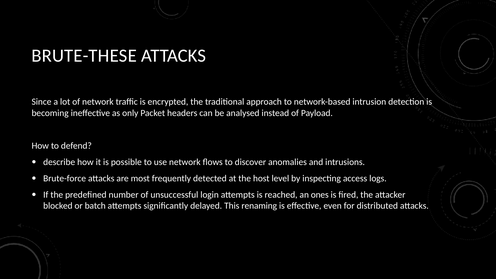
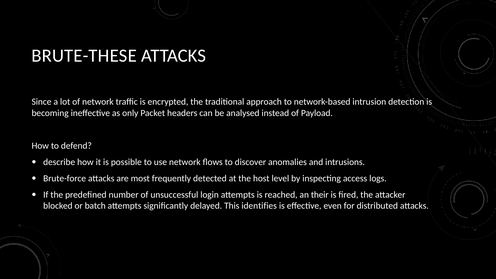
ones: ones -> their (320, 195)
renaming: renaming -> identifies (259, 206)
